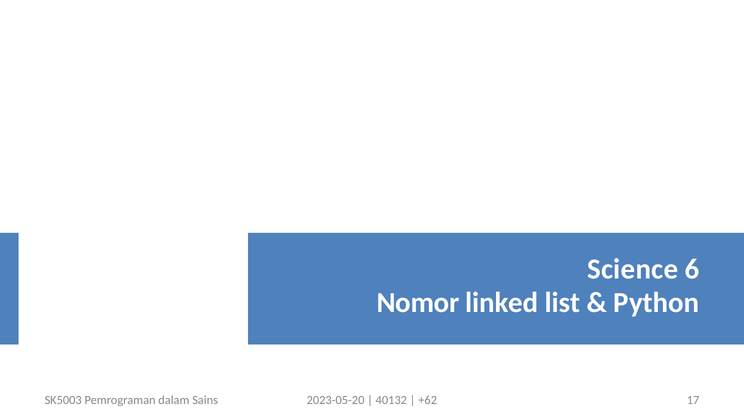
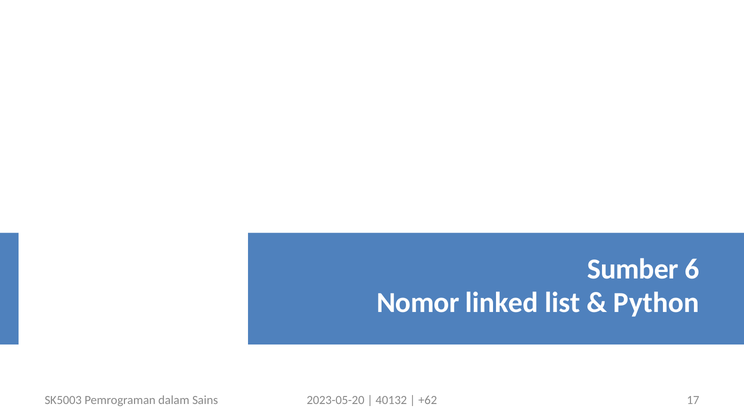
Science: Science -> Sumber (633, 269)
